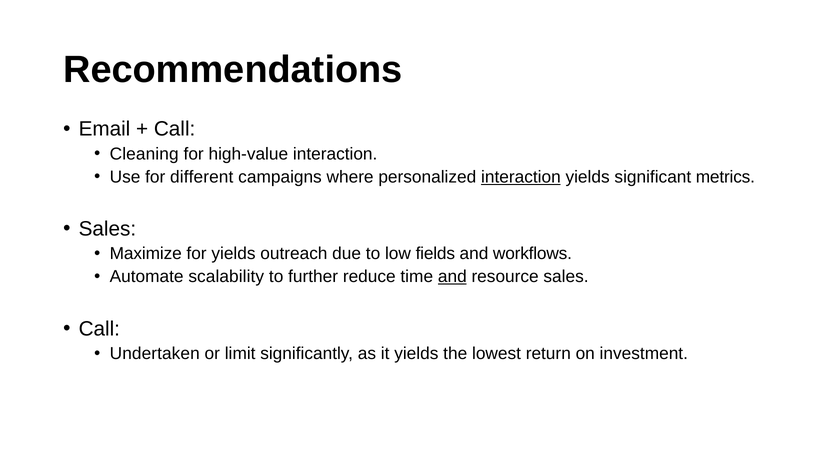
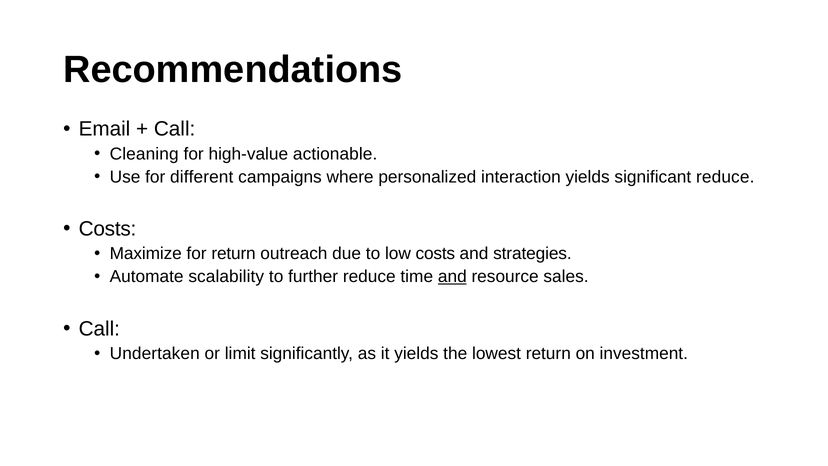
high-value interaction: interaction -> actionable (335, 154)
interaction underline: present -> none (521, 177)
significant metrics: metrics -> reduce (725, 177)
Sales: Sales -> Costs (107, 229)
for yields: yields -> return (234, 254)
low fields: fields -> costs (435, 254)
workflows: workflows -> strategies (532, 254)
